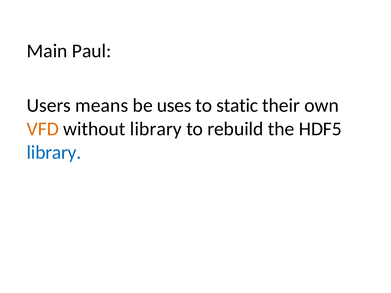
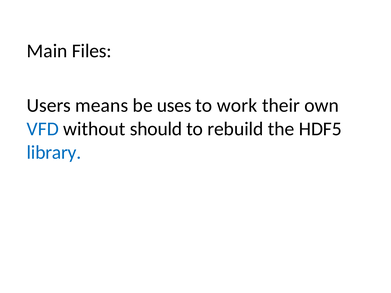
Paul: Paul -> Files (92, 51)
static: static -> work (237, 106)
VFD colour: orange -> blue (43, 129)
without library: library -> should (156, 129)
